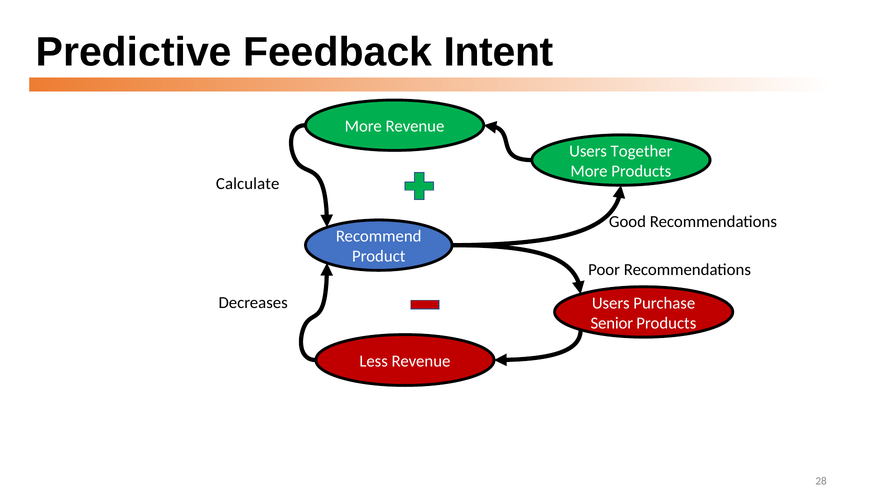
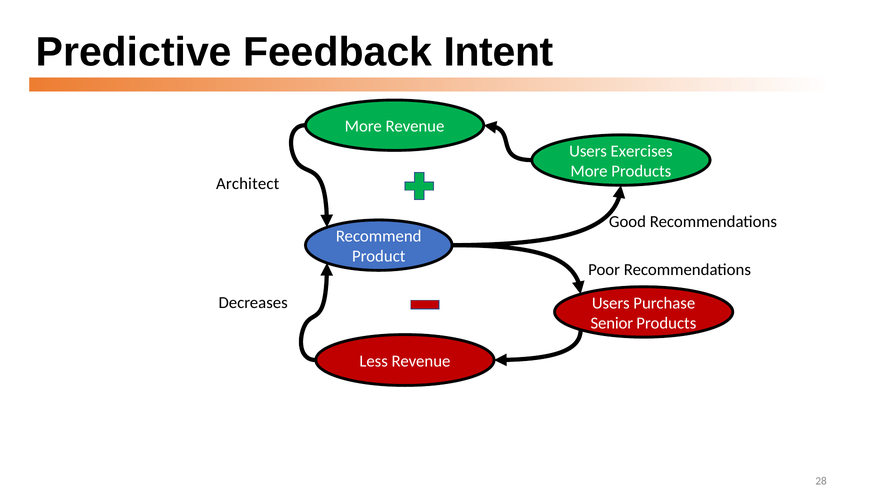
Together: Together -> Exercises (642, 151)
Calculate: Calculate -> Architect (248, 184)
